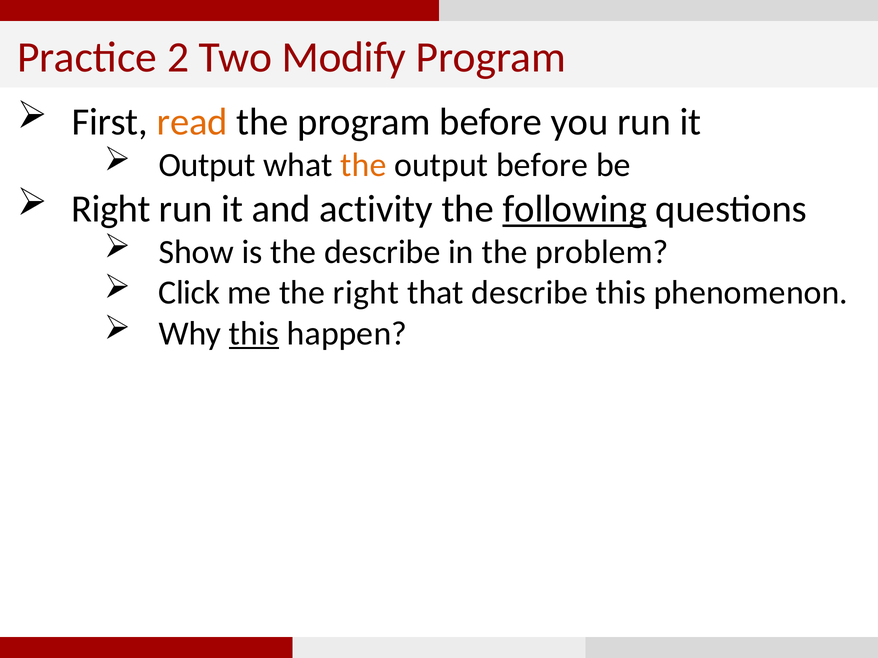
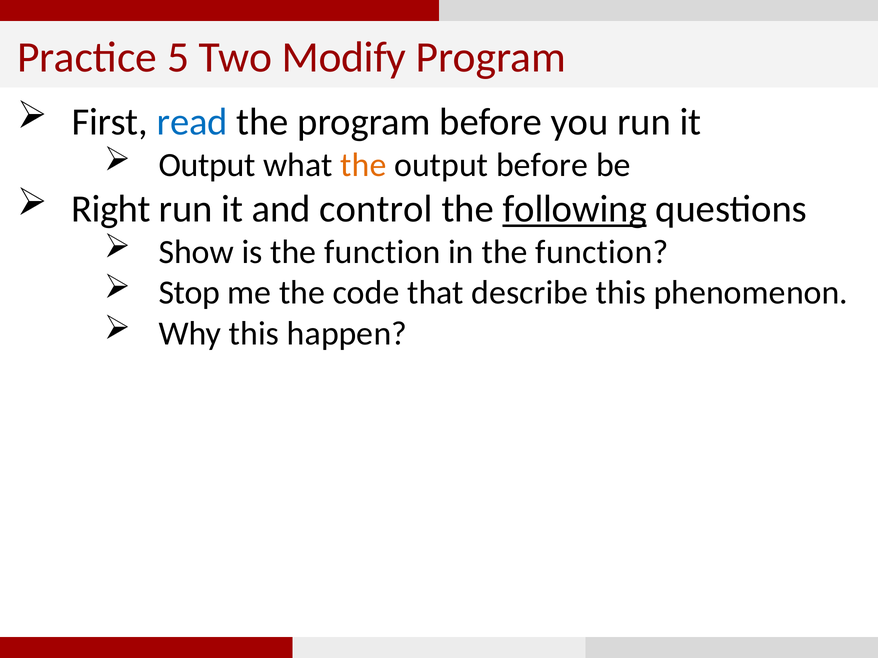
2: 2 -> 5 (178, 57)
read colour: orange -> blue (192, 122)
activity: activity -> control (376, 209)
is the describe: describe -> function (382, 252)
in the problem: problem -> function (602, 252)
Click: Click -> Stop (189, 293)
the right: right -> code (366, 293)
this underline: present -> none (254, 334)
